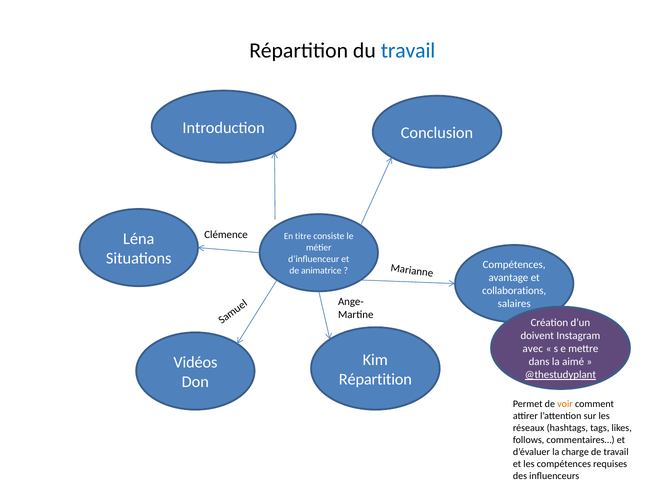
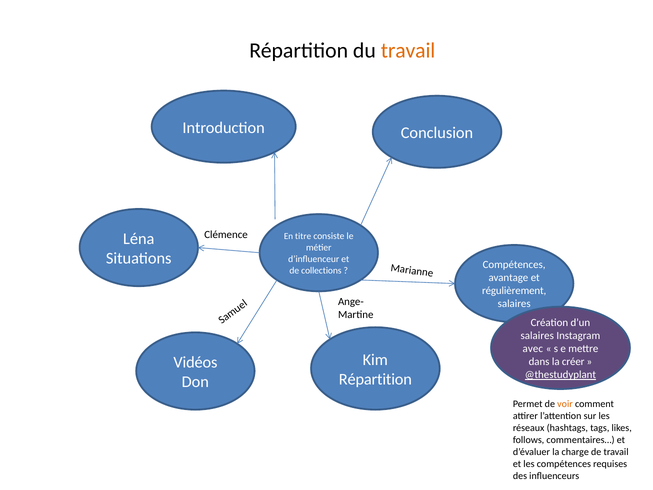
travail colour: blue -> orange (408, 50)
animatrice: animatrice -> collections (321, 270)
collaborations: collaborations -> régulièrement (514, 291)
doivent: doivent -> salaires (537, 335)
aimé: aimé -> créer (573, 361)
